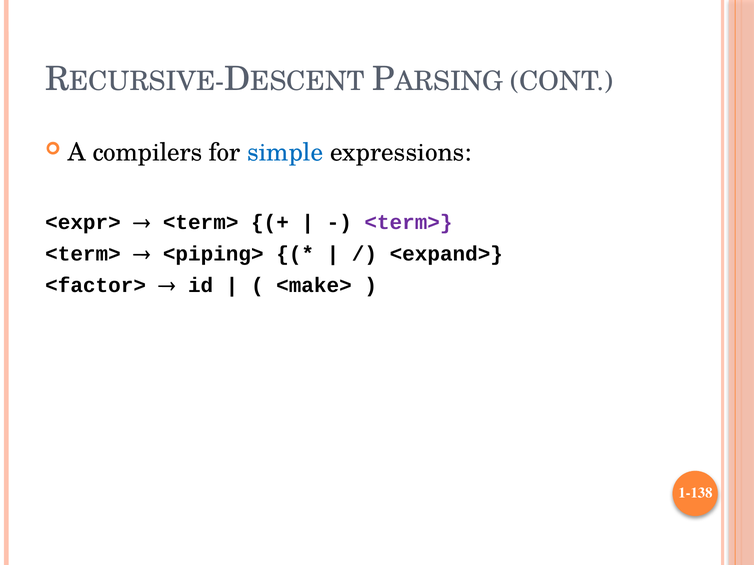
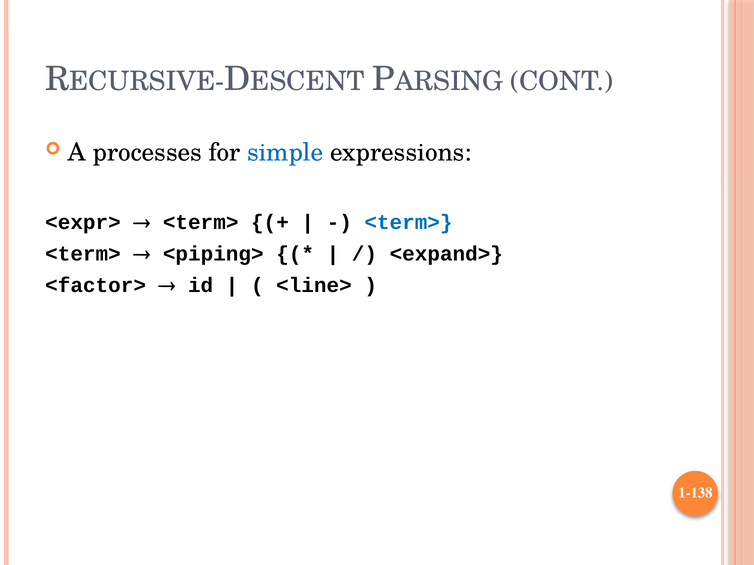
compilers: compilers -> processes (147, 153)
<term> colour: purple -> blue (408, 223)
<make>: <make> -> <line> (314, 286)
